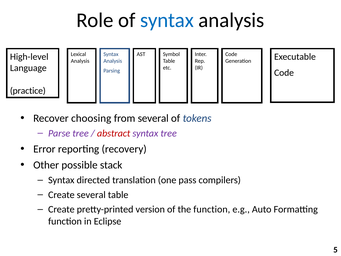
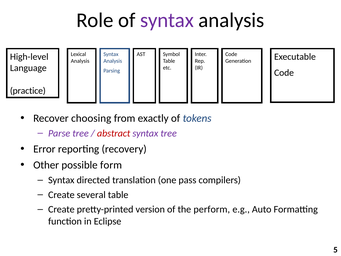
syntax colour: blue -> purple (167, 20)
from several: several -> exactly (153, 118)
stack: stack -> form (111, 165)
the function: function -> perform (212, 209)
